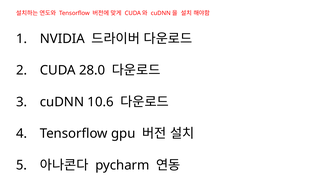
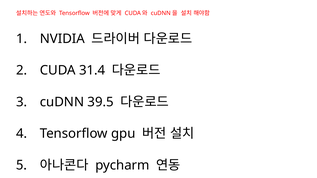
28.0: 28.0 -> 31.4 (92, 70)
10.6: 10.6 -> 39.5 (101, 102)
